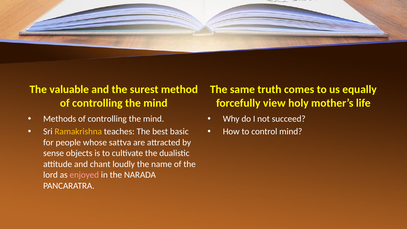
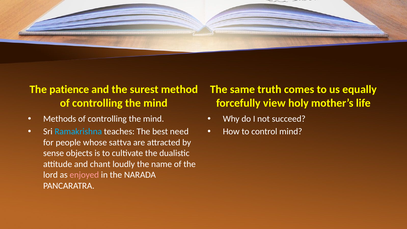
valuable: valuable -> patience (69, 90)
Ramakrishna colour: yellow -> light blue (78, 132)
basic: basic -> need (179, 132)
